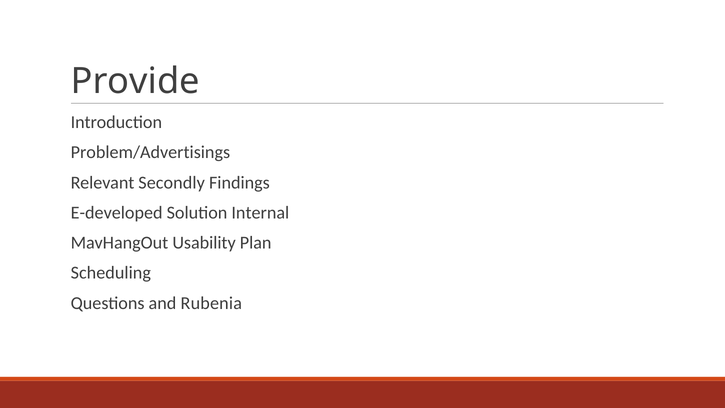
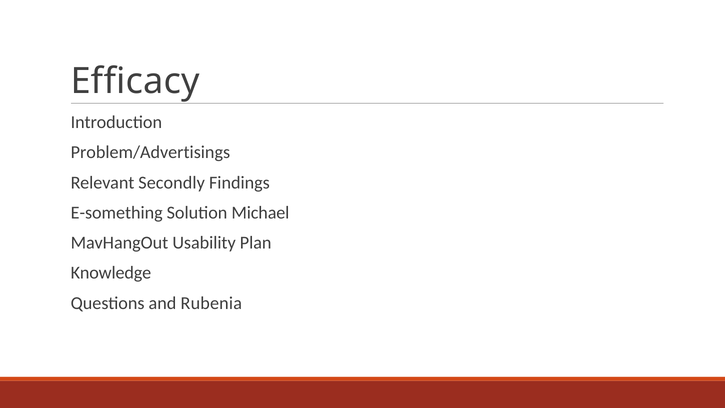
Provide: Provide -> Efficacy (135, 81)
E-developed: E-developed -> E-something (117, 213)
Internal: Internal -> Michael (260, 213)
Scheduling: Scheduling -> Knowledge (111, 273)
